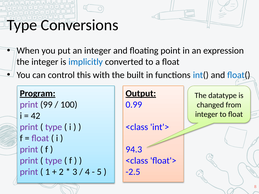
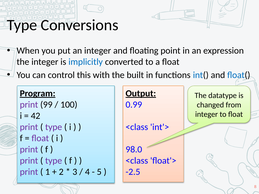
94.3: 94.3 -> 98.0 (134, 150)
